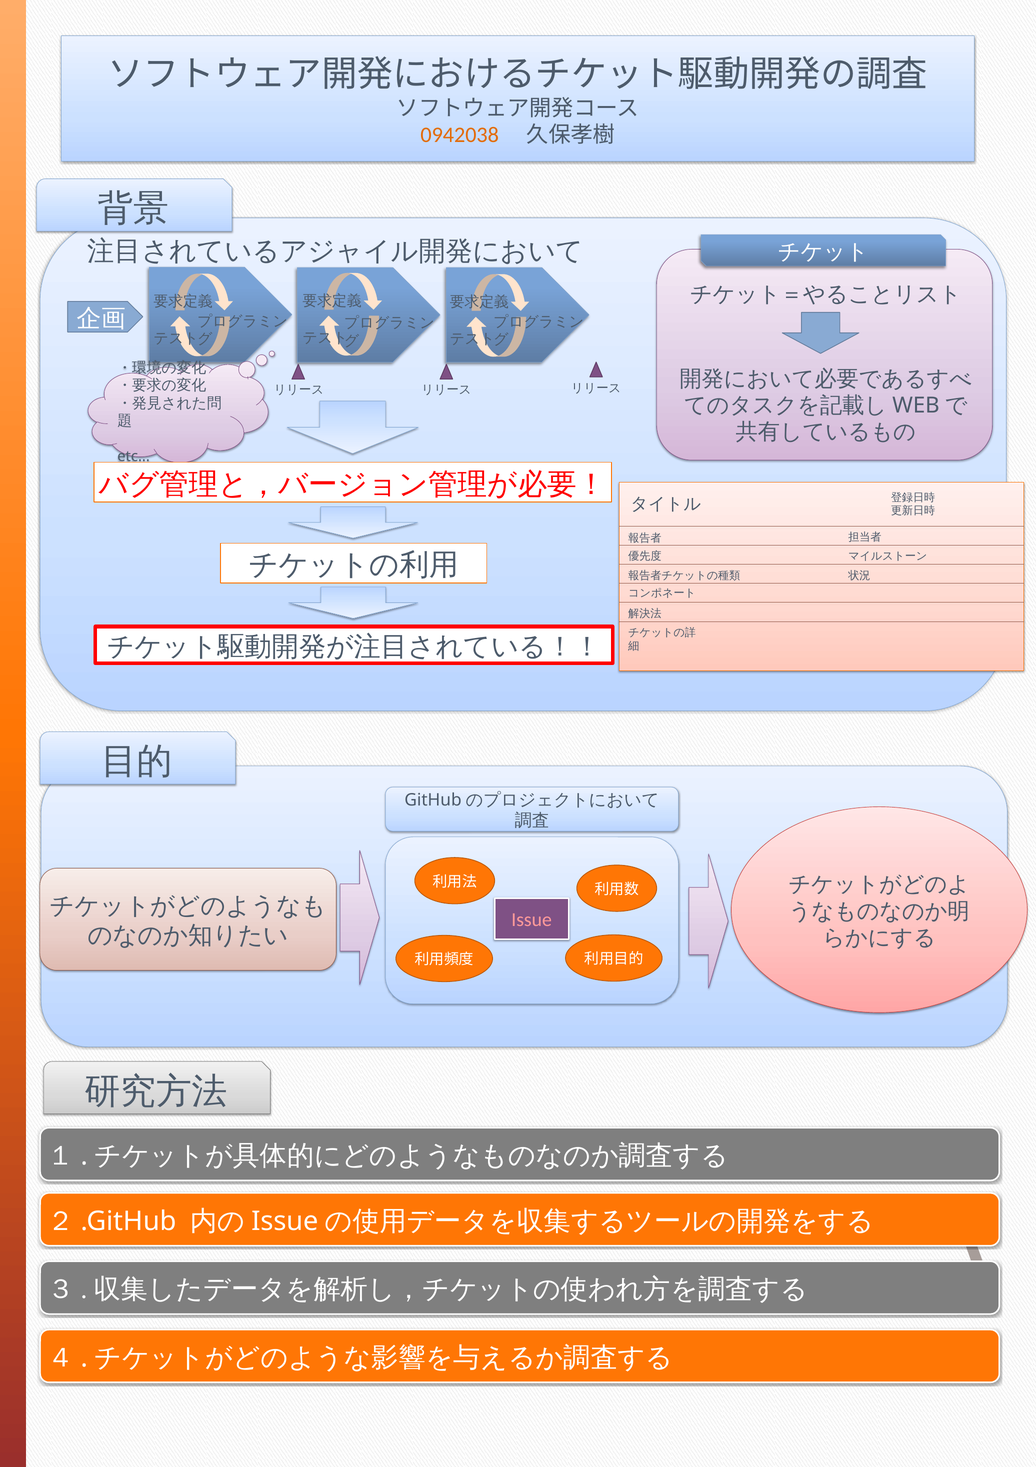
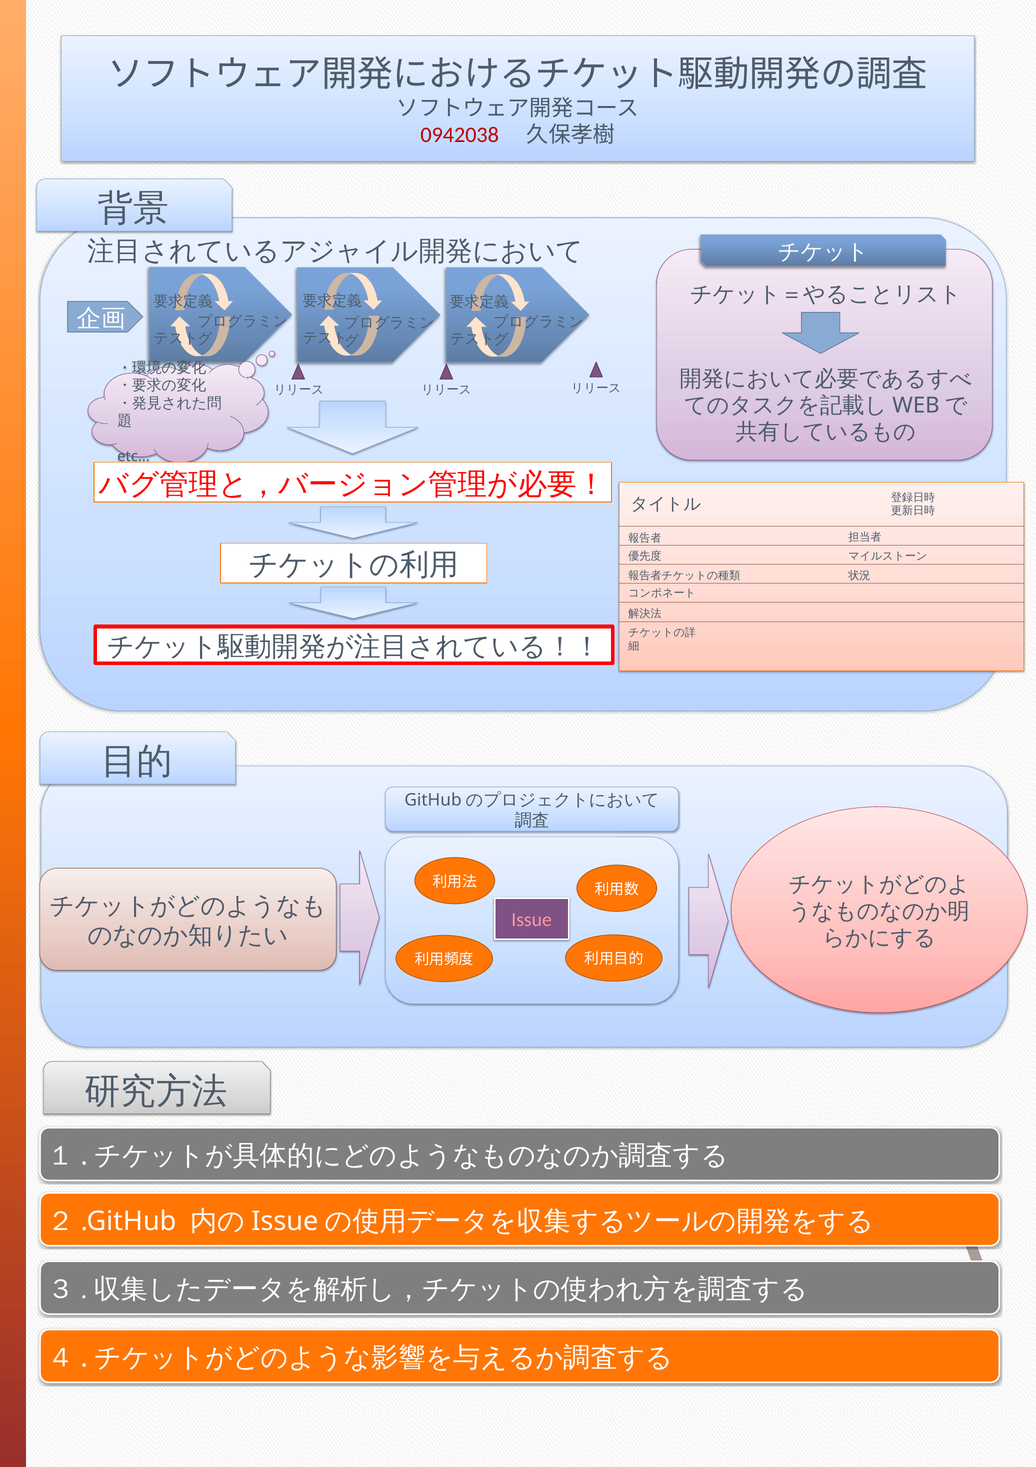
0942038 colour: orange -> red (460, 135)
